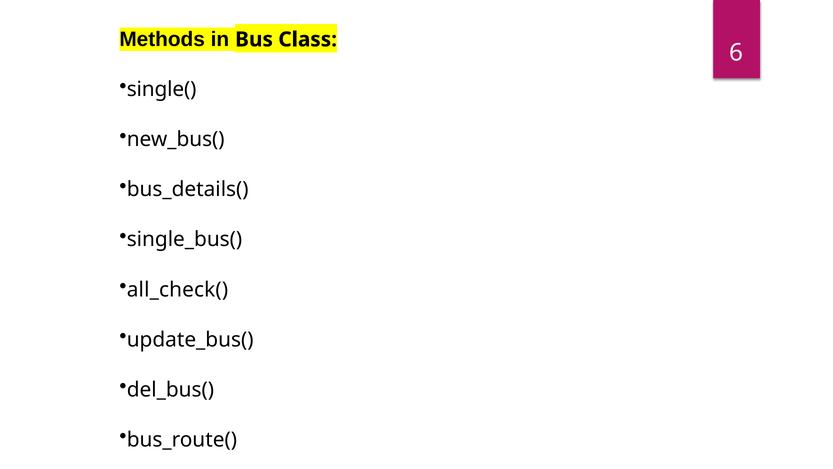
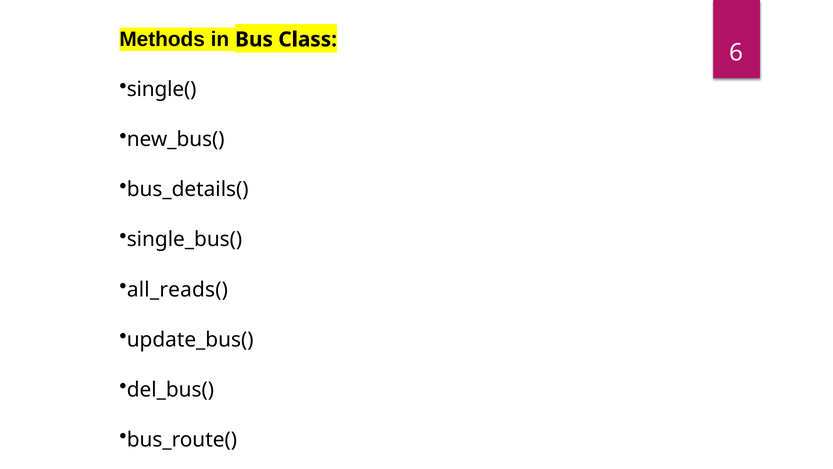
all_check(: all_check( -> all_reads( (177, 289)
